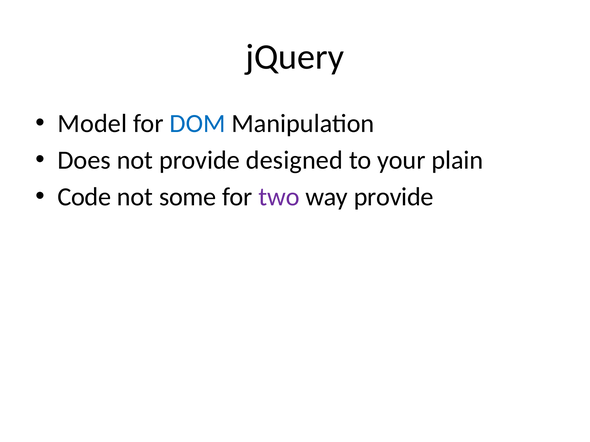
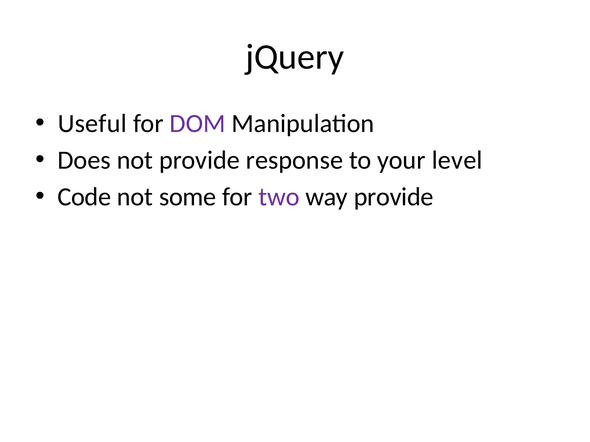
Model: Model -> Useful (92, 124)
DOM colour: blue -> purple (198, 124)
designed: designed -> response (294, 160)
plain: plain -> level (457, 160)
